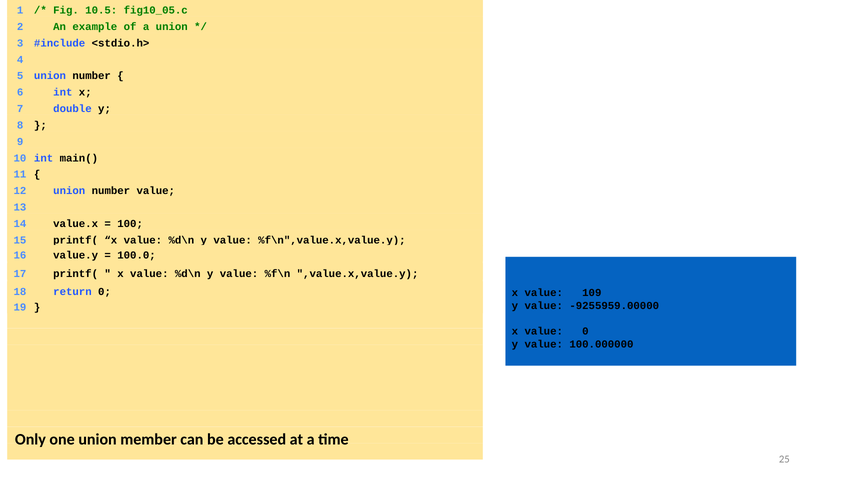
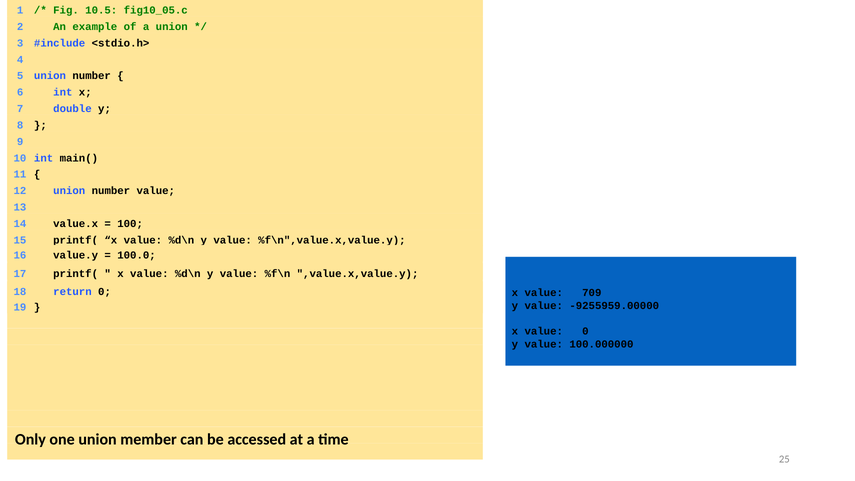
109: 109 -> 709 (592, 293)
